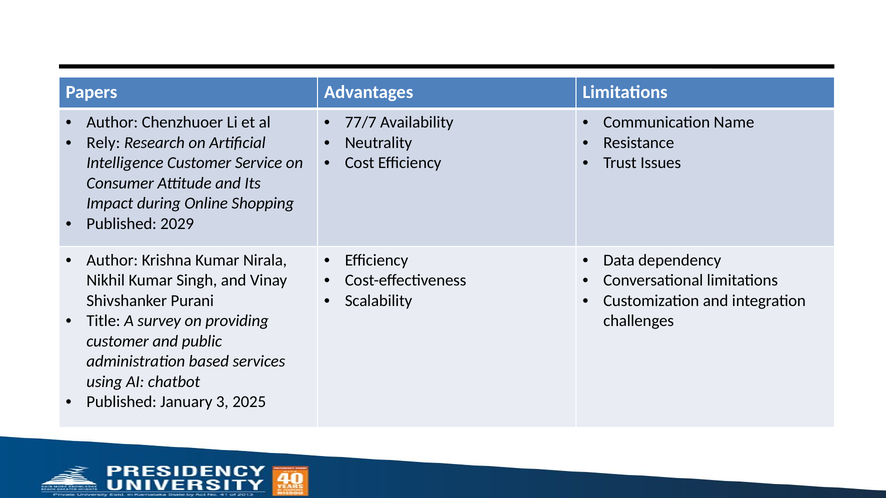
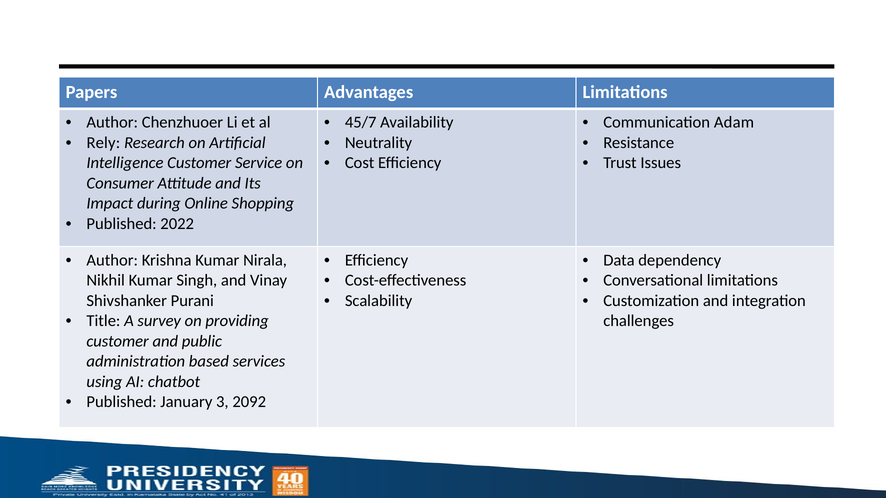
77/7: 77/7 -> 45/7 (361, 122)
Name: Name -> Adam (734, 122)
2029: 2029 -> 2022 (177, 224)
2025: 2025 -> 2092 (249, 402)
